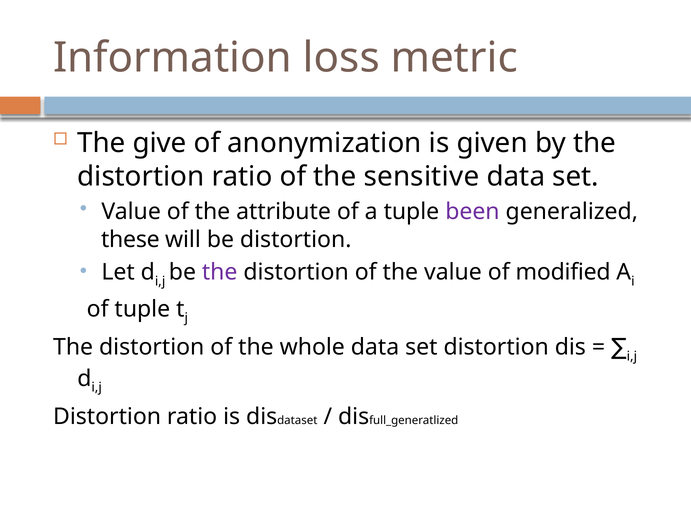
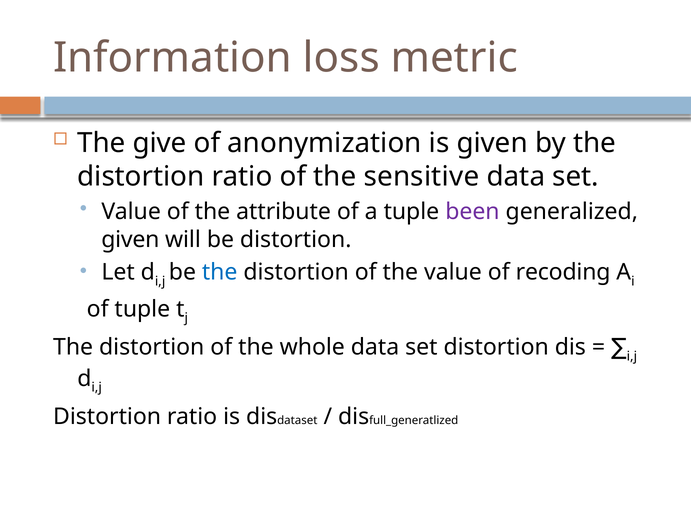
these: these -> given (130, 240)
the colour: purple -> blue (220, 272)
modified: modified -> recoding (563, 272)
